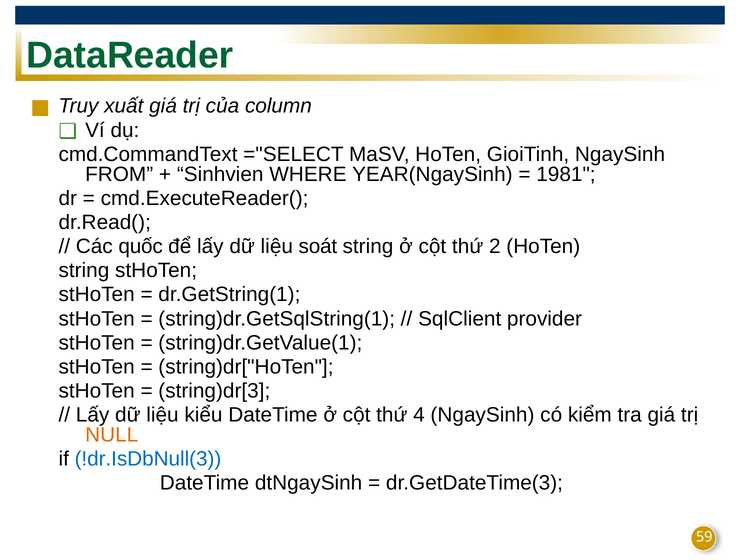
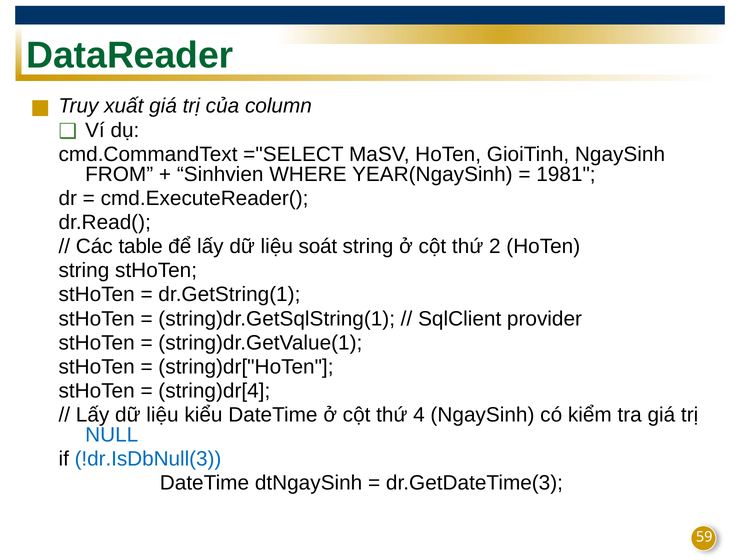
quốc: quốc -> table (141, 247)
string)dr[3: string)dr[3 -> string)dr[4 (214, 391)
NULL colour: orange -> blue (112, 435)
